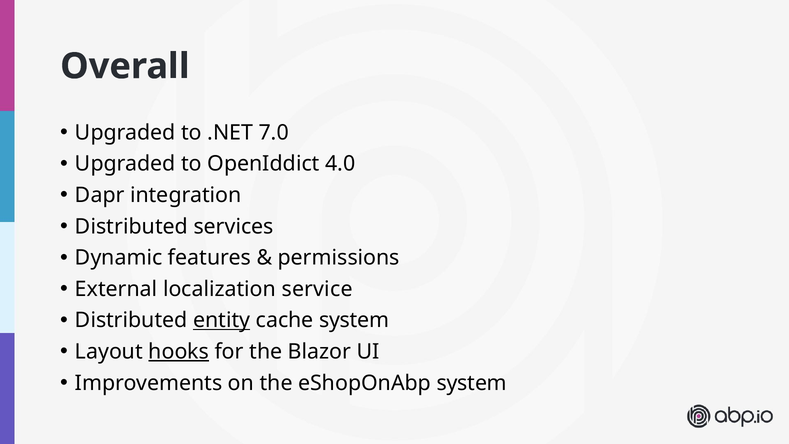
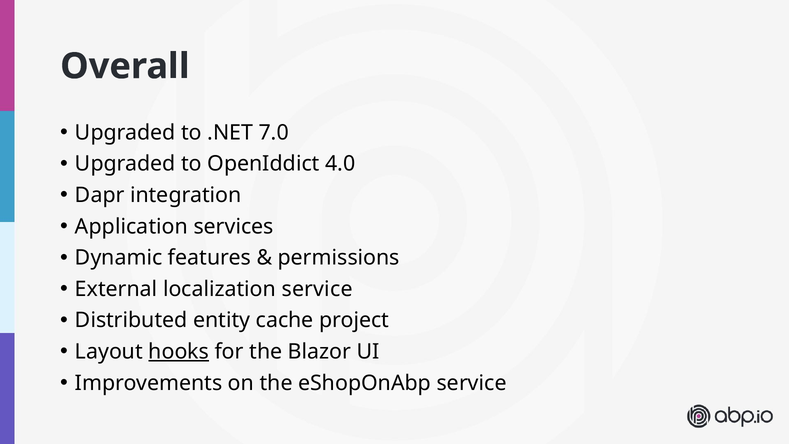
Distributed: Distributed -> Application (131, 226)
entity underline: present -> none (222, 320)
cache system: system -> project (354, 320)
eShopOnAbp system: system -> service (472, 383)
